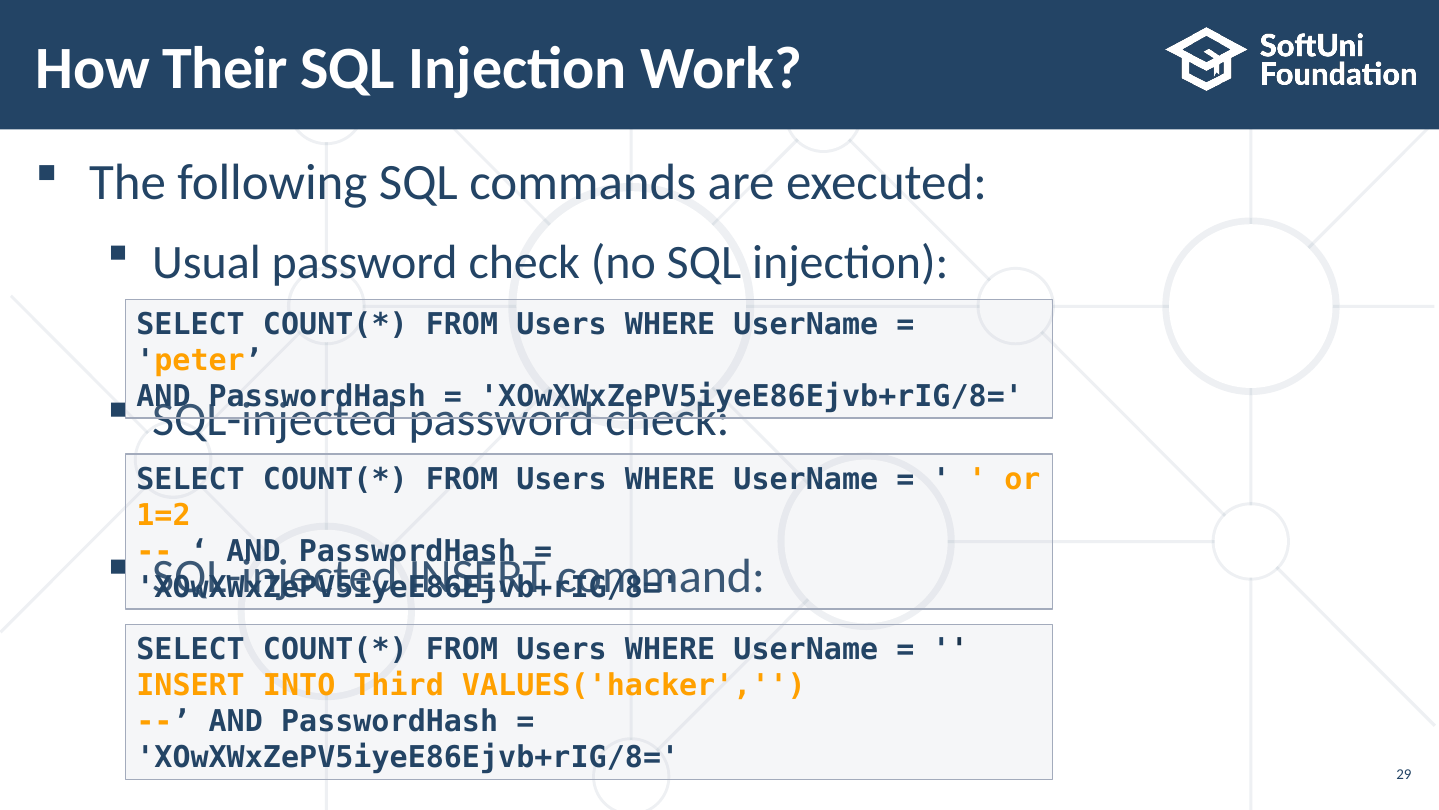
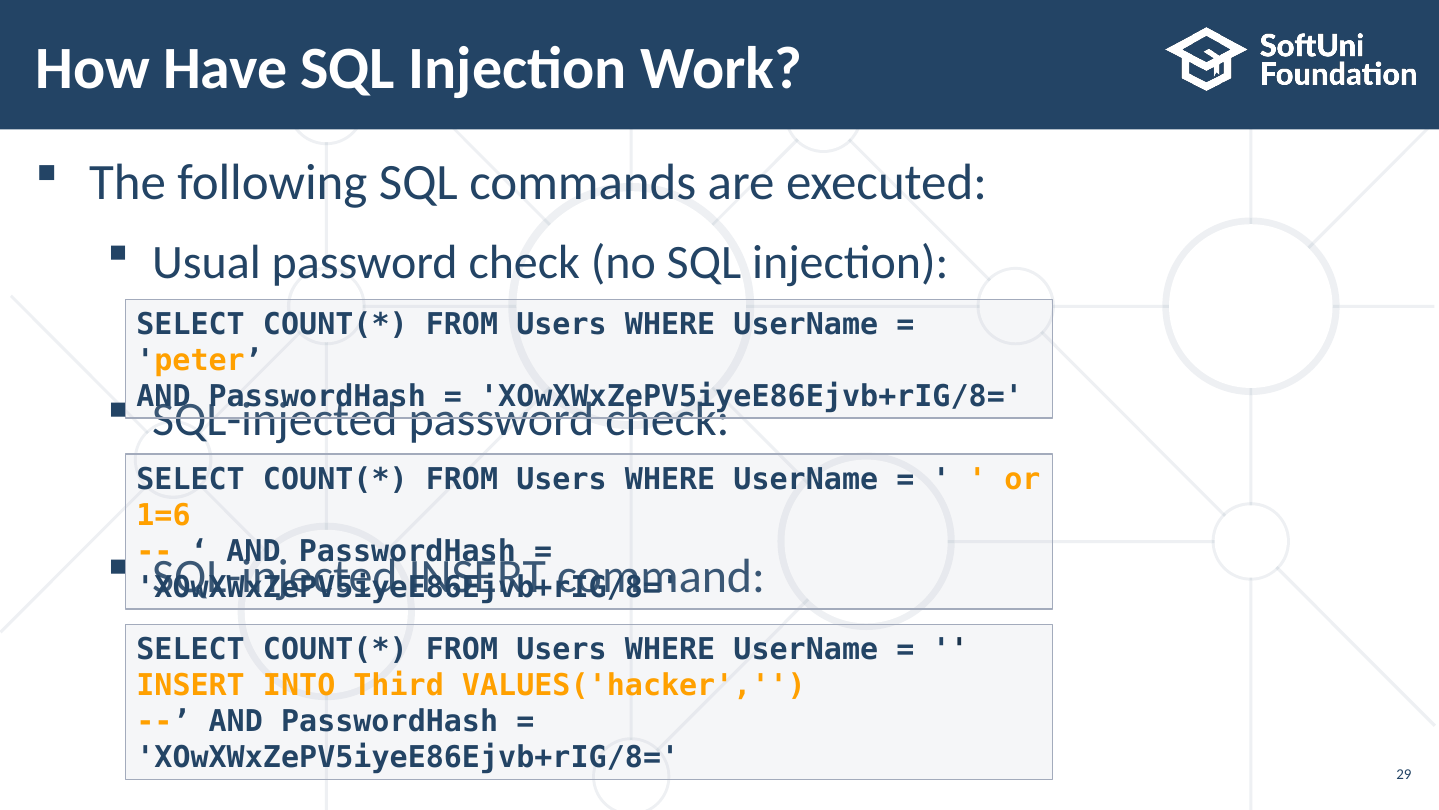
Their: Their -> Have (225, 68)
1=2: 1=2 -> 1=6 (163, 515)
